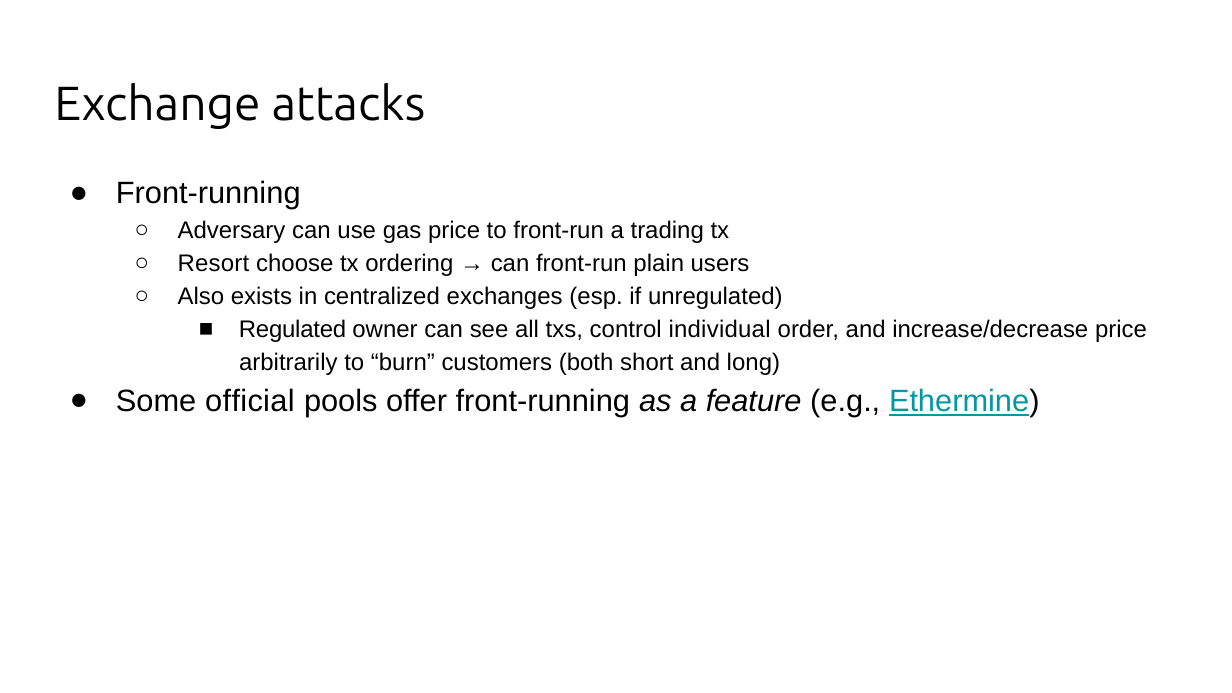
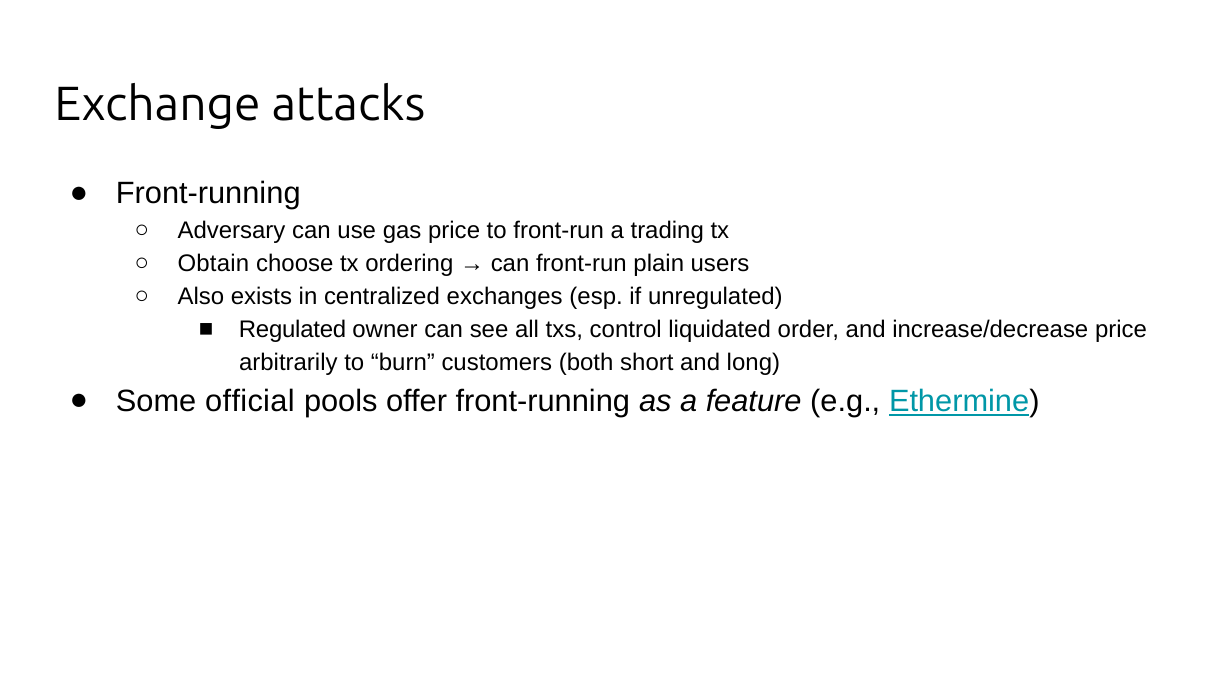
Resort: Resort -> Obtain (213, 263)
individual: individual -> liquidated (720, 329)
